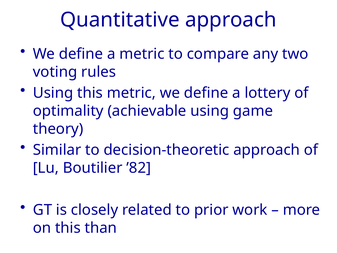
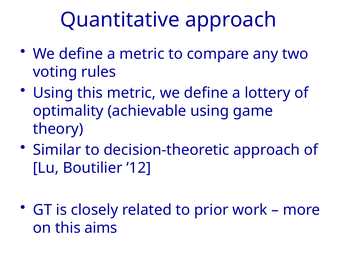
’82: ’82 -> ’12 (139, 168)
than: than -> aims (101, 228)
